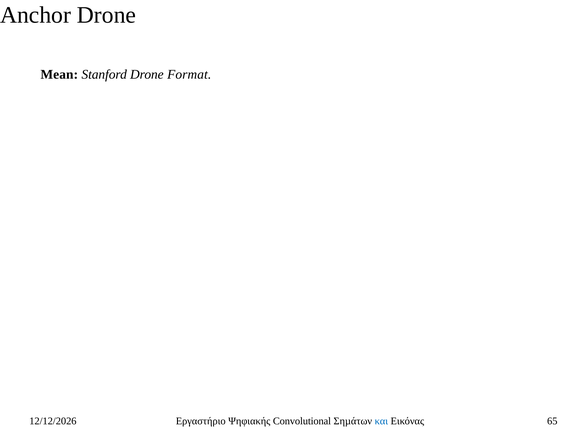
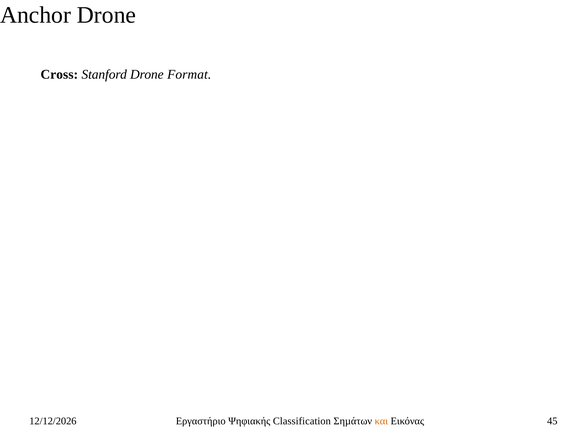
Mean: Mean -> Cross (59, 75)
Convolutional: Convolutional -> Classification (302, 421)
και colour: blue -> orange (381, 421)
65: 65 -> 45 (552, 421)
